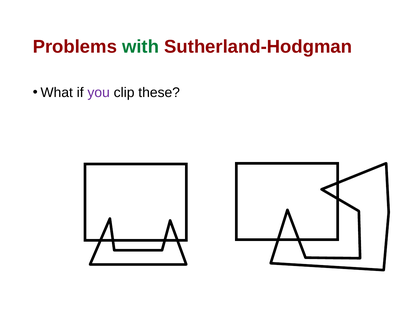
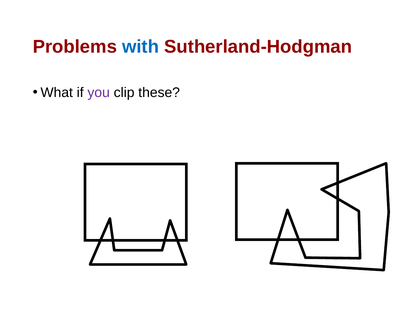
with colour: green -> blue (141, 47)
